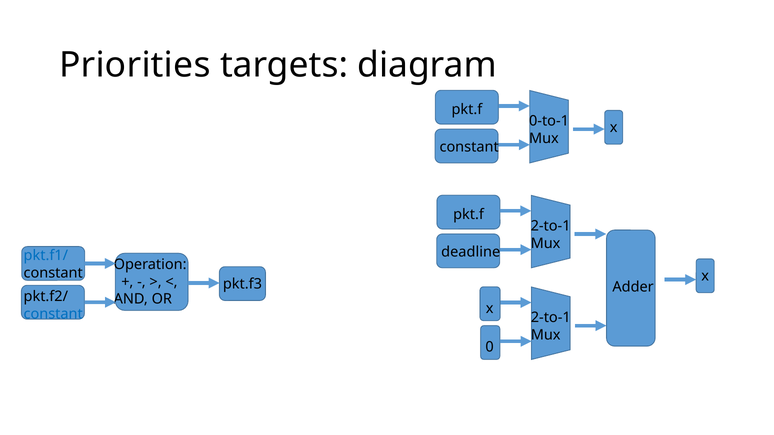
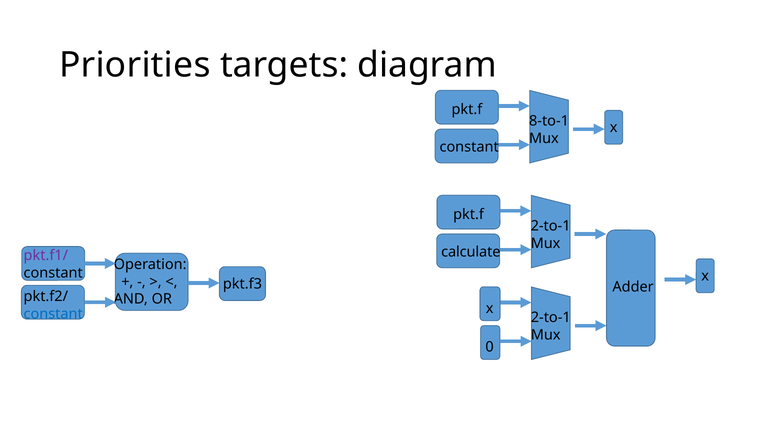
0-to-1: 0-to-1 -> 8-to-1 (549, 121)
deadline: deadline -> calculate (471, 252)
pkt.f1/ colour: blue -> purple (46, 256)
